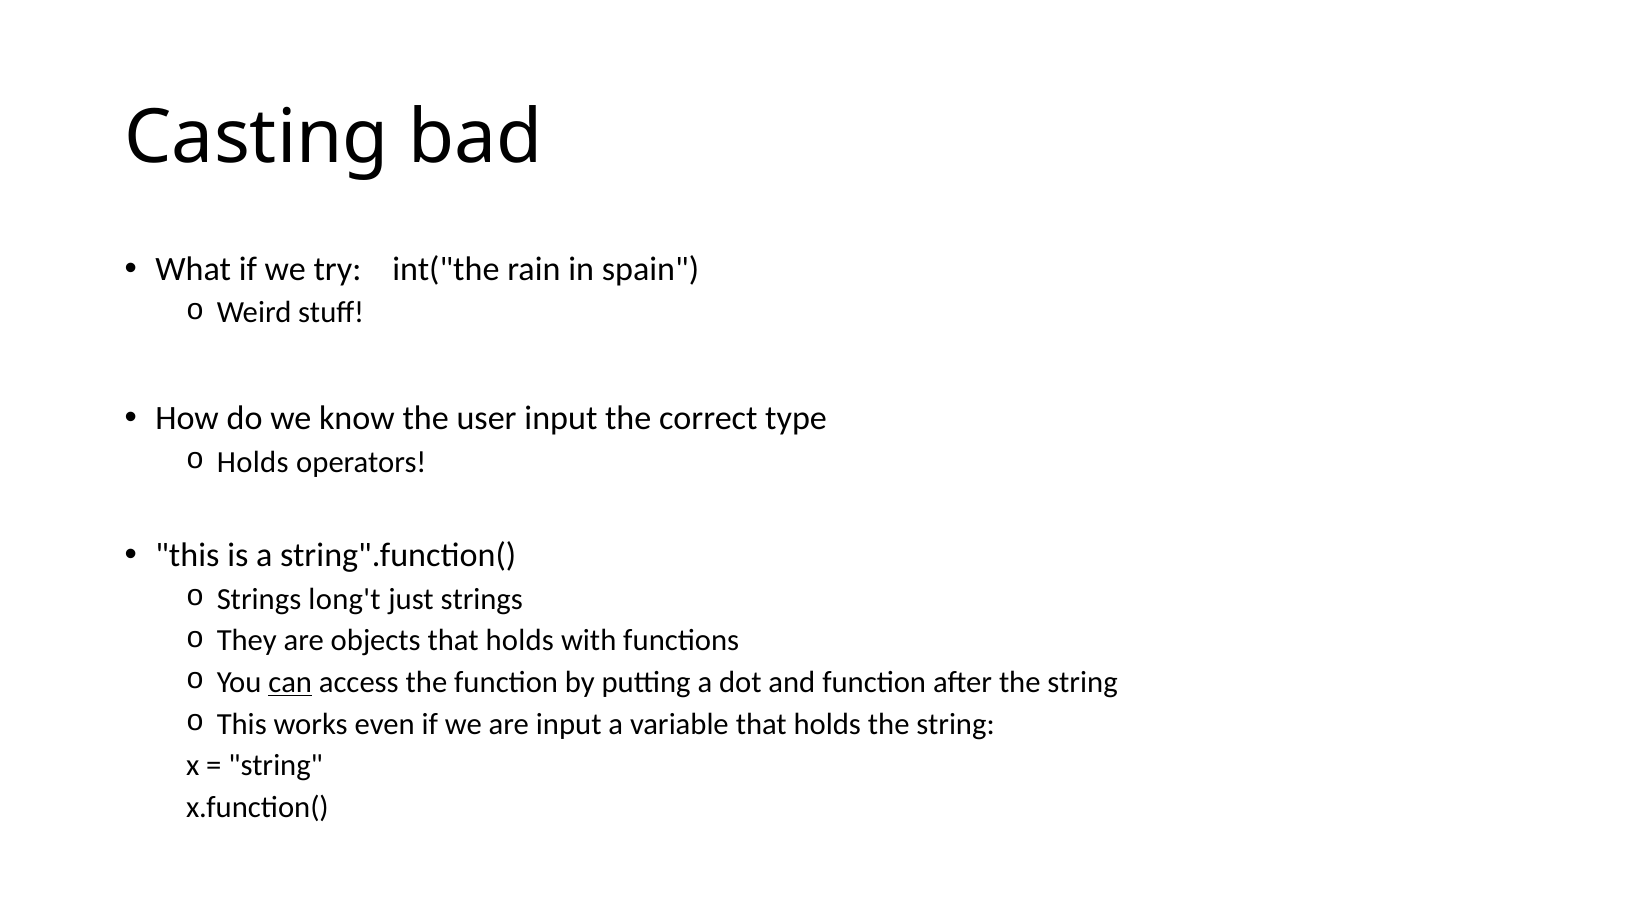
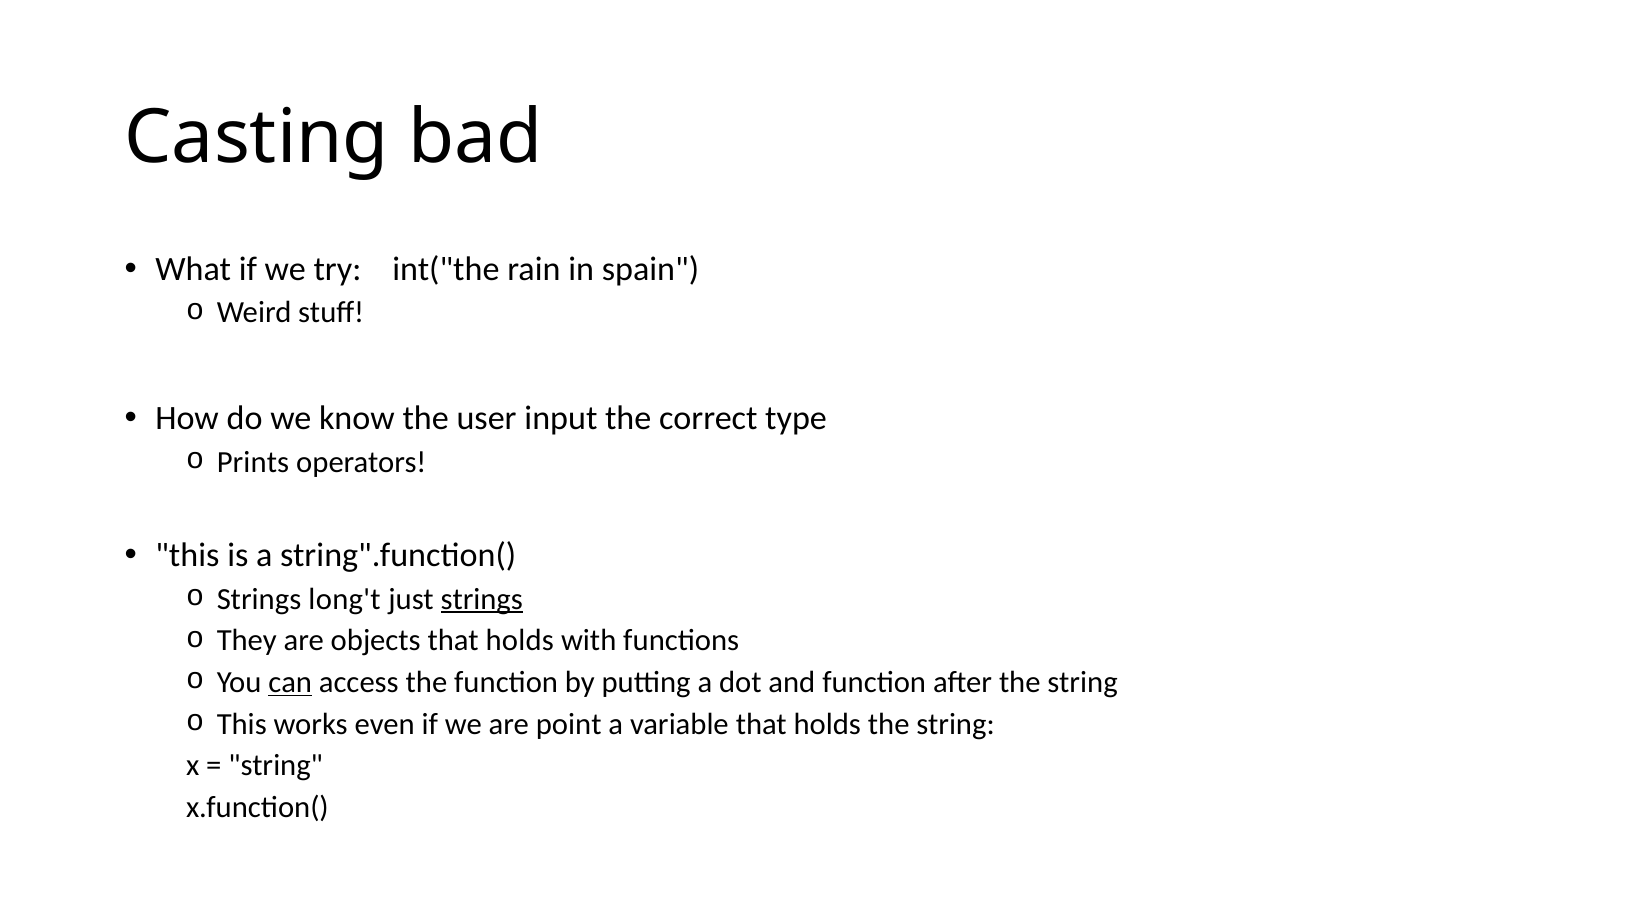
Holds: Holds -> Prints (253, 462)
strings underline: none -> present (482, 599)
are input: input -> point (569, 724)
